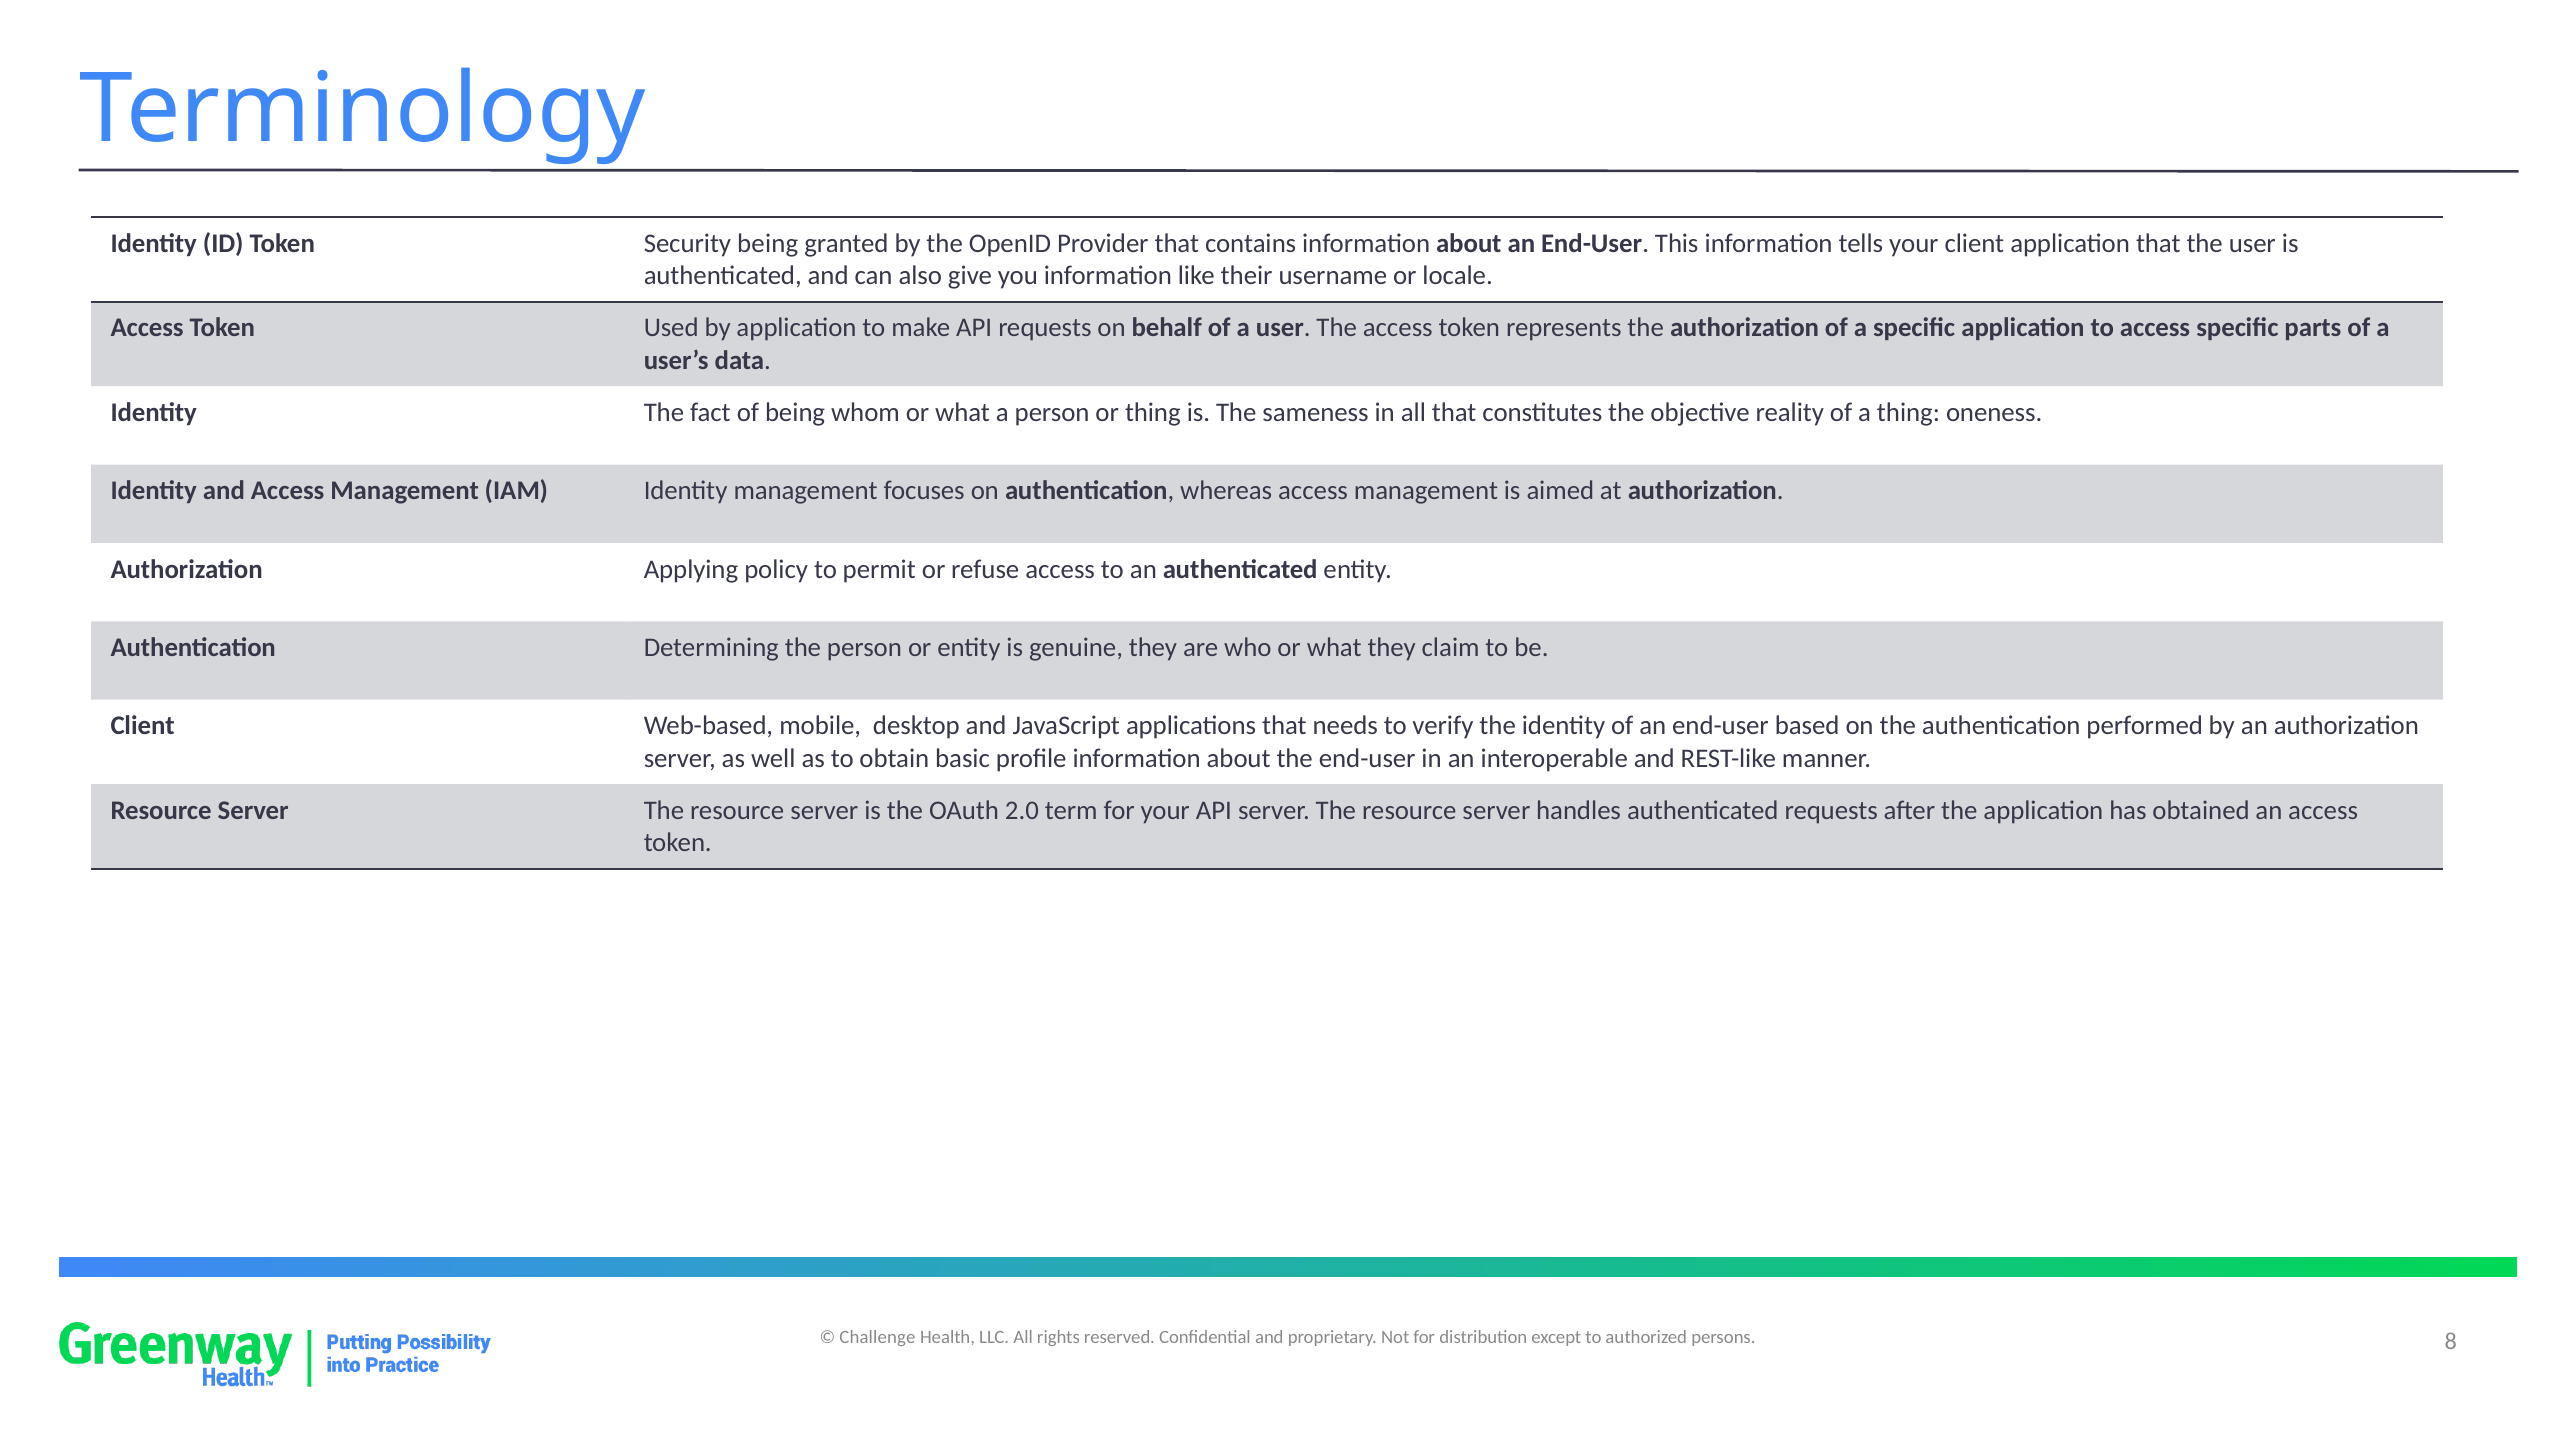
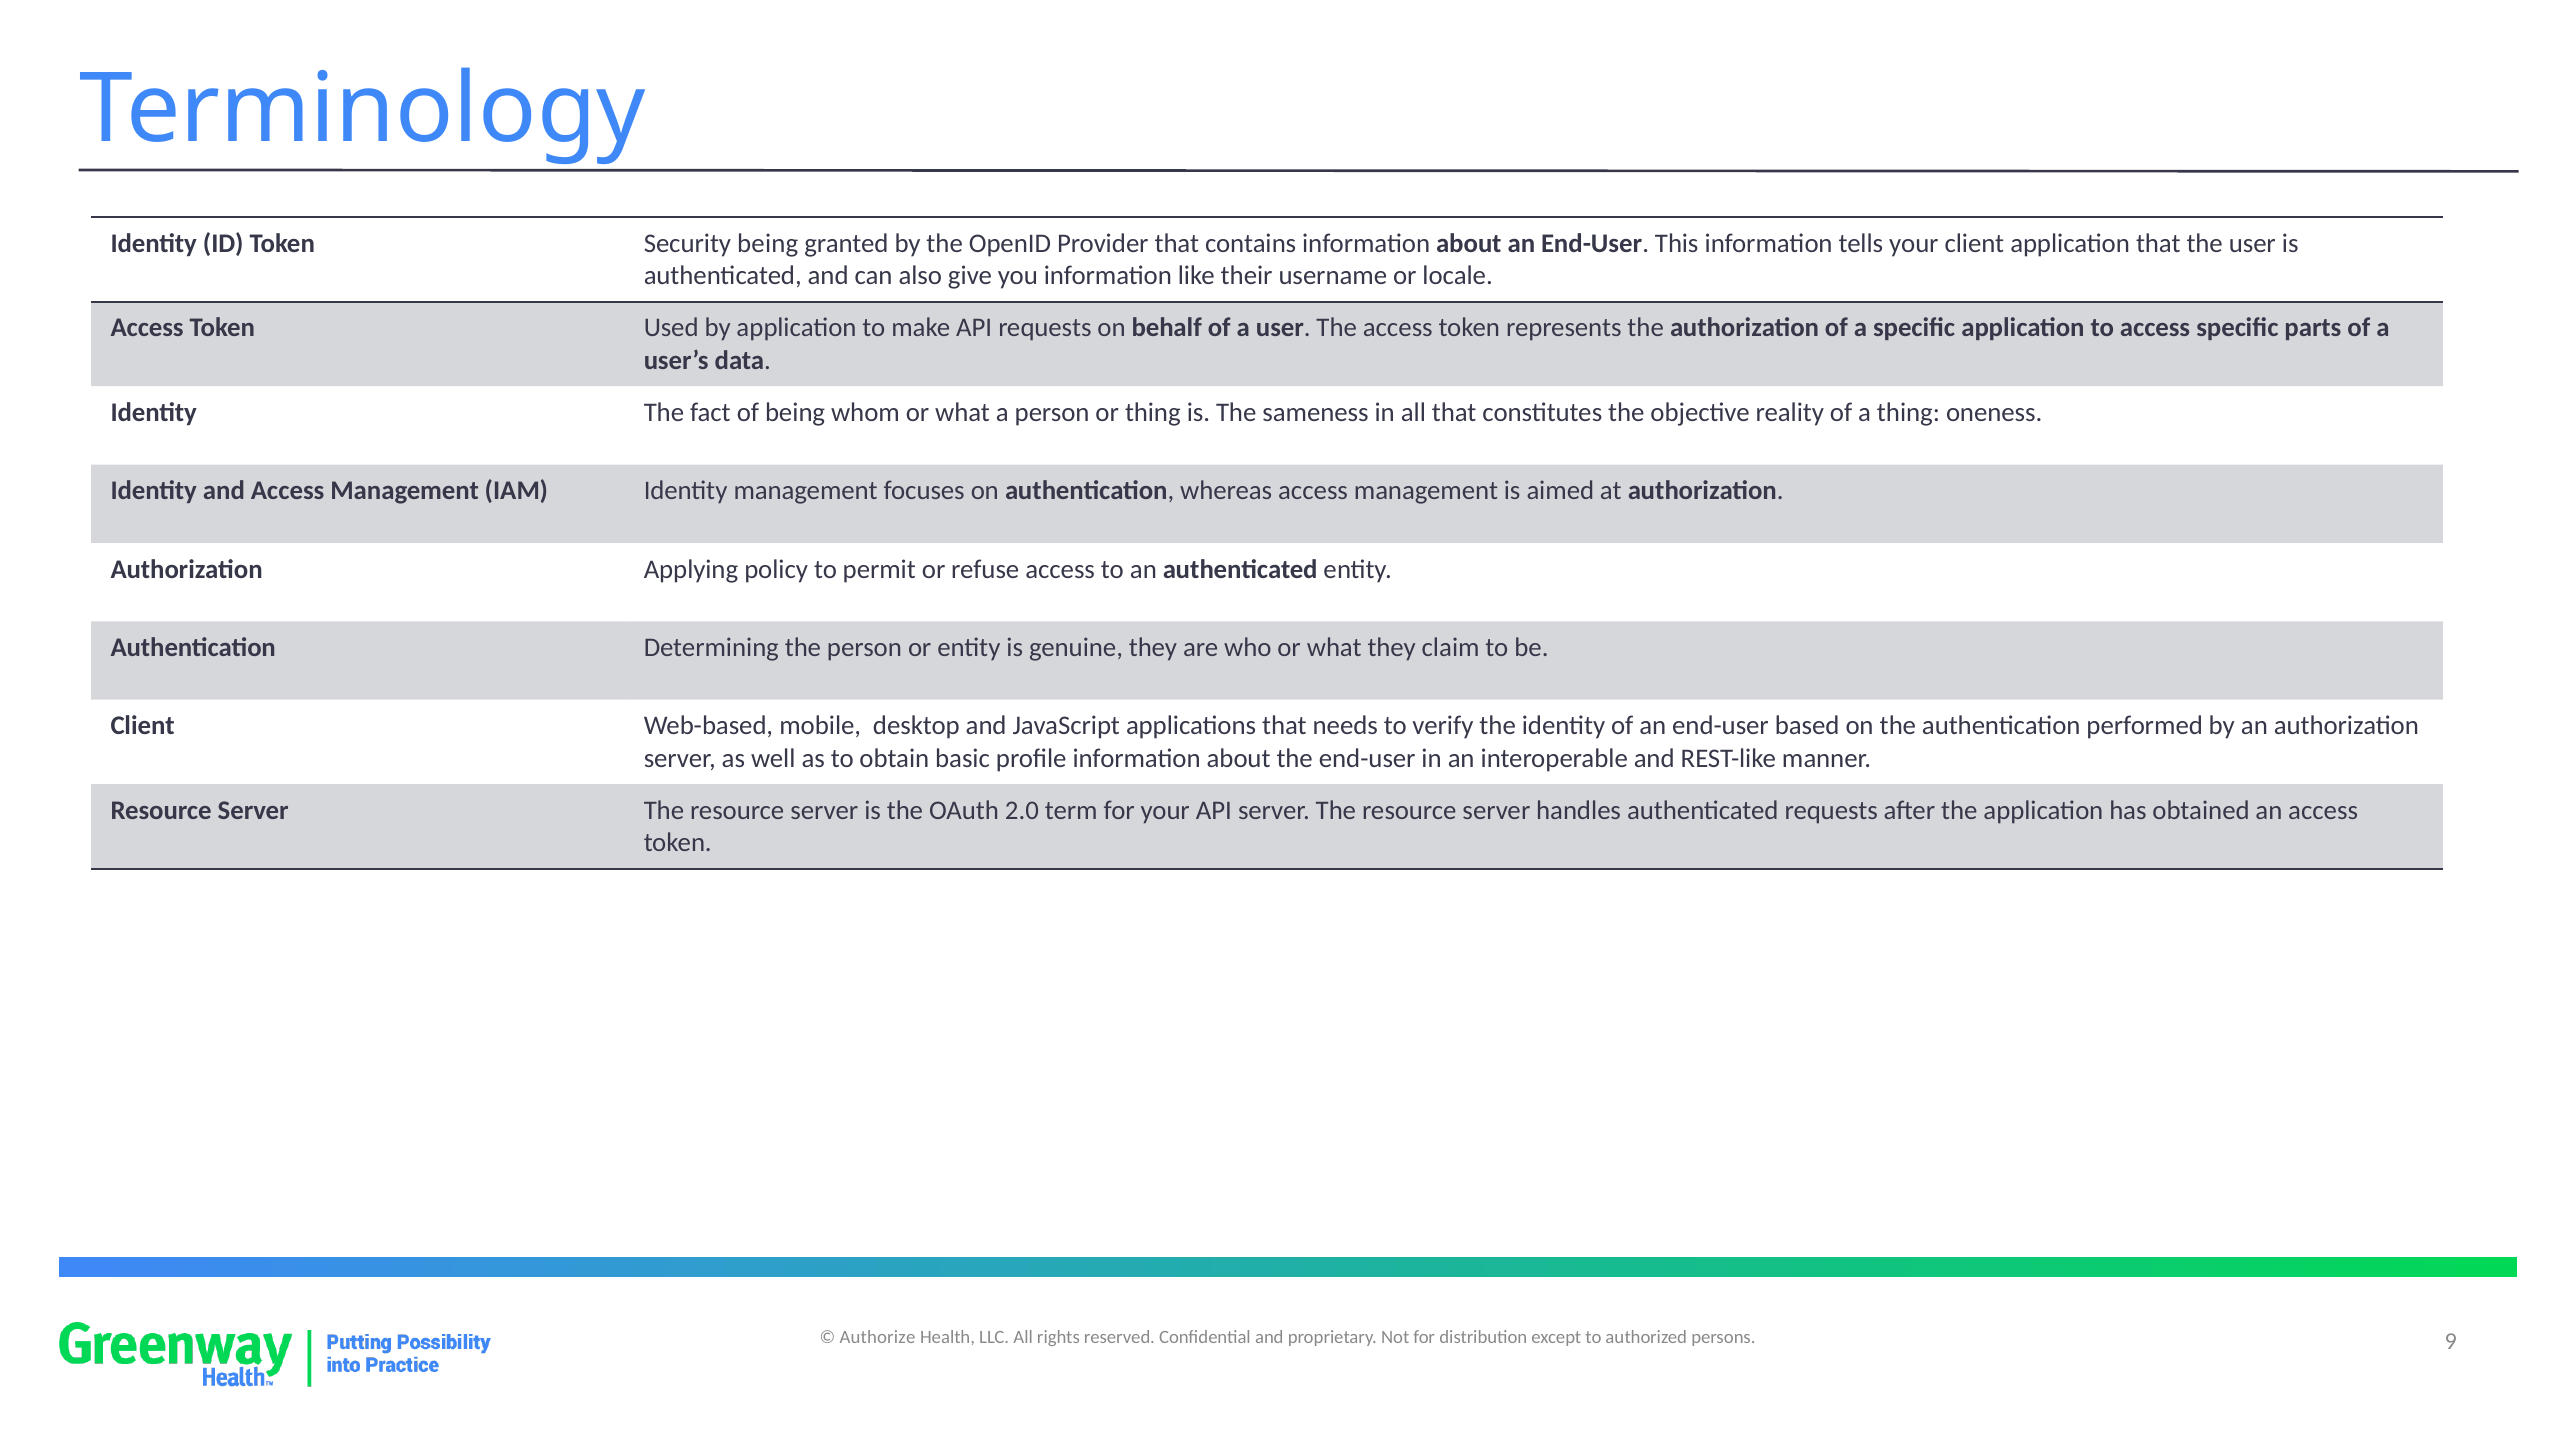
Challenge: Challenge -> Authorize (877, 1338)
8: 8 -> 9 (2451, 1341)
